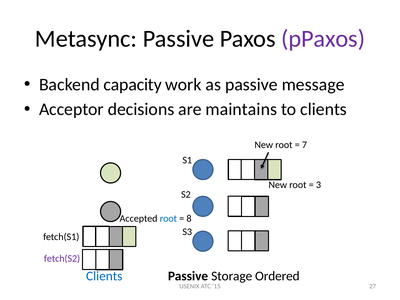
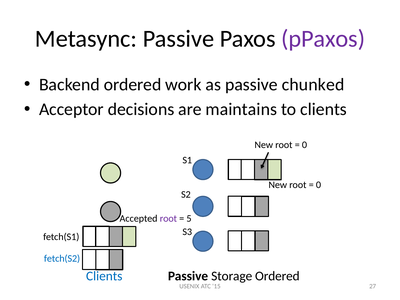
Backend capacity: capacity -> ordered (133, 85)
message: message -> chunked (313, 85)
7: 7 -> 0 (305, 145)
3: 3 -> 0 (318, 185)
root colour: blue -> purple (168, 218)
8: 8 -> 5 (189, 218)
fetch(S2 colour: purple -> blue (62, 258)
